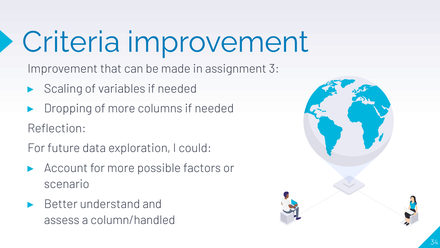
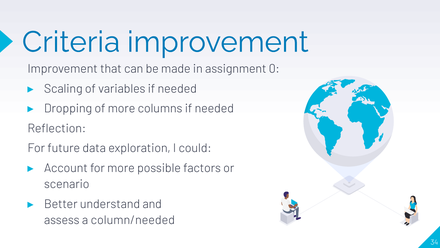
3: 3 -> 0 (274, 69)
column/handled: column/handled -> column/needed (133, 220)
